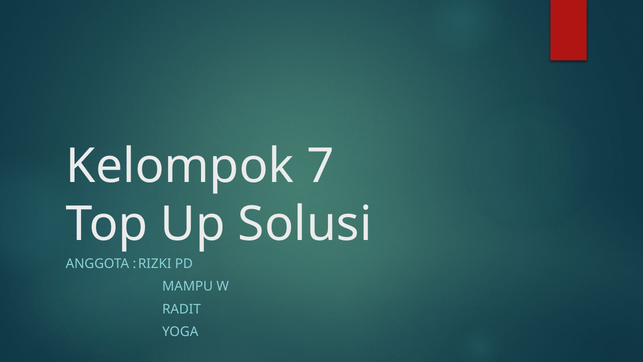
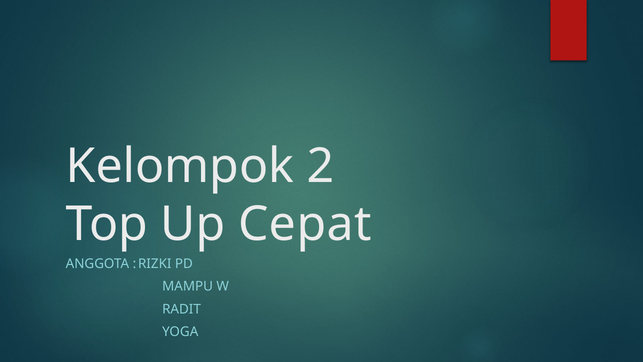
7: 7 -> 2 (320, 166)
Solusi: Solusi -> Cepat (305, 224)
